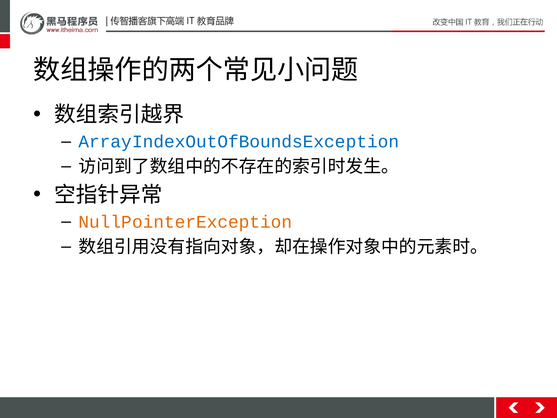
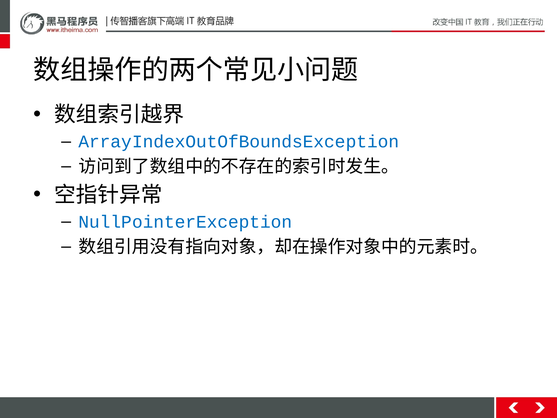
NullPointerException colour: orange -> blue (185, 222)
